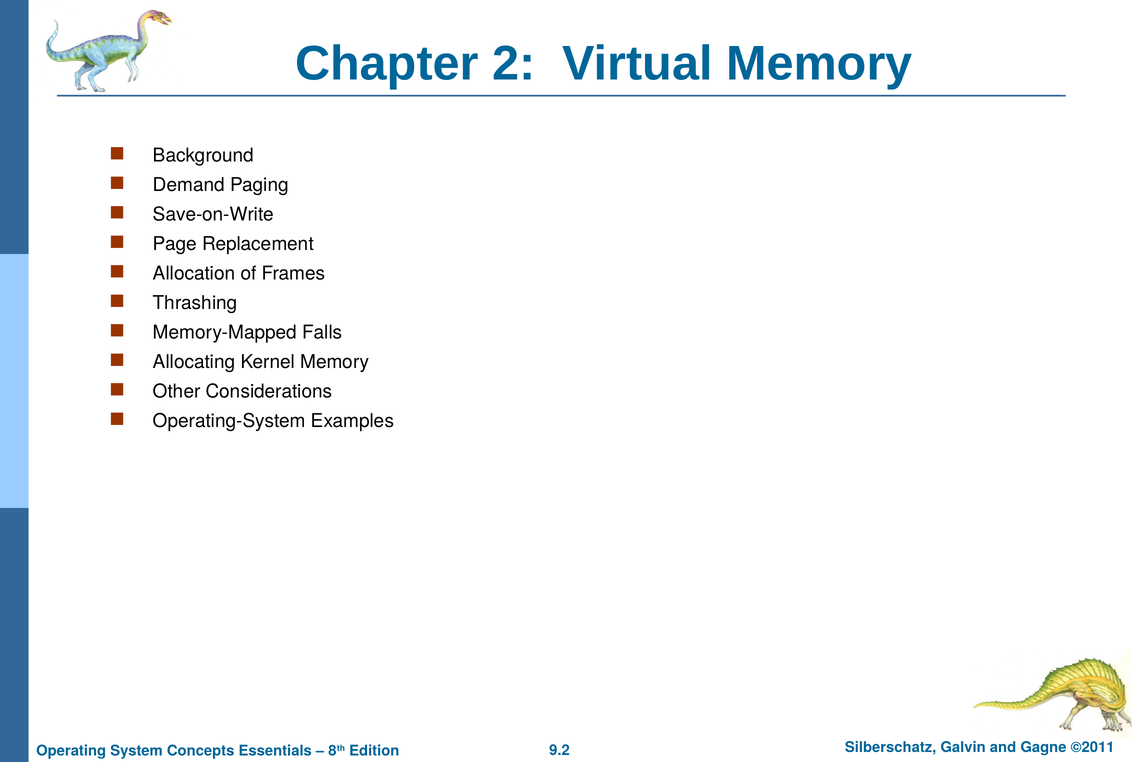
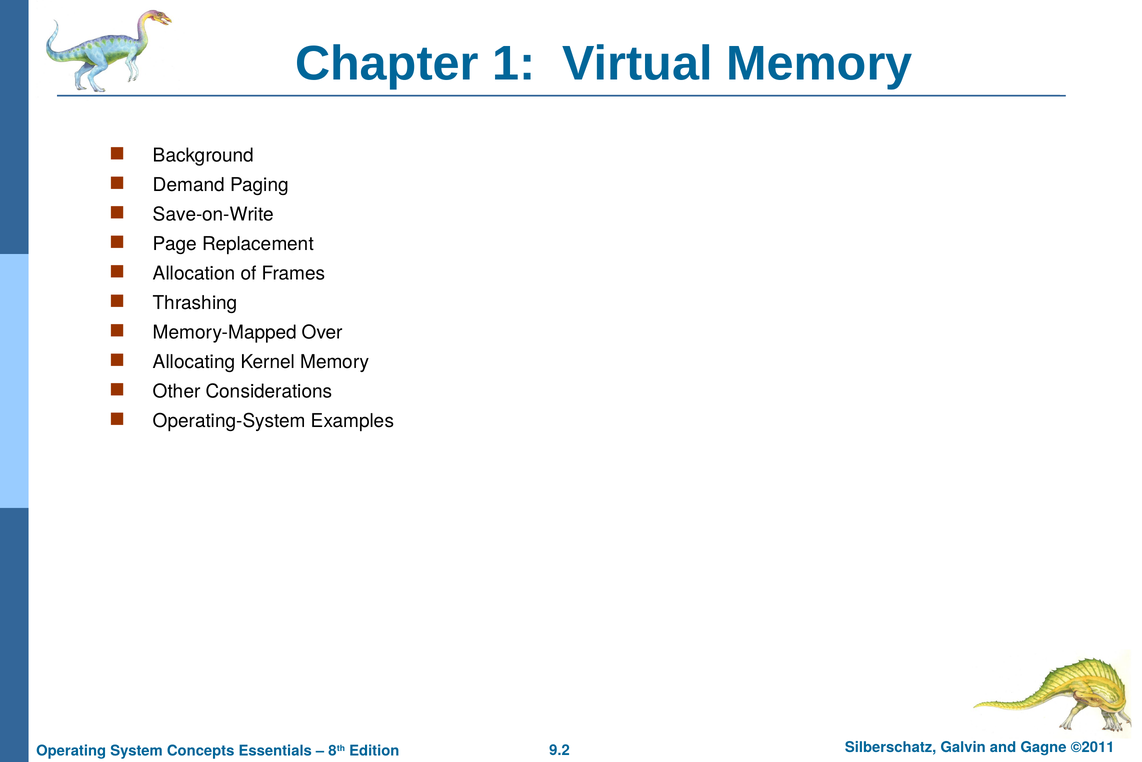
2: 2 -> 1 (514, 63)
Falls: Falls -> Over (322, 332)
